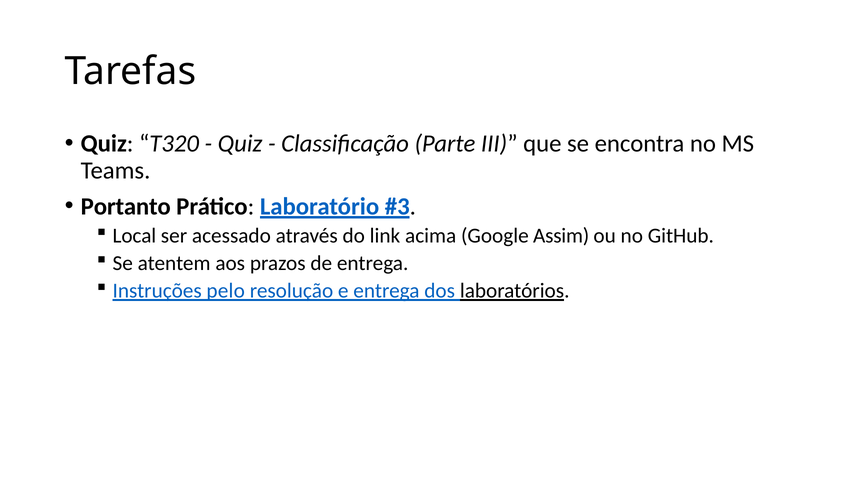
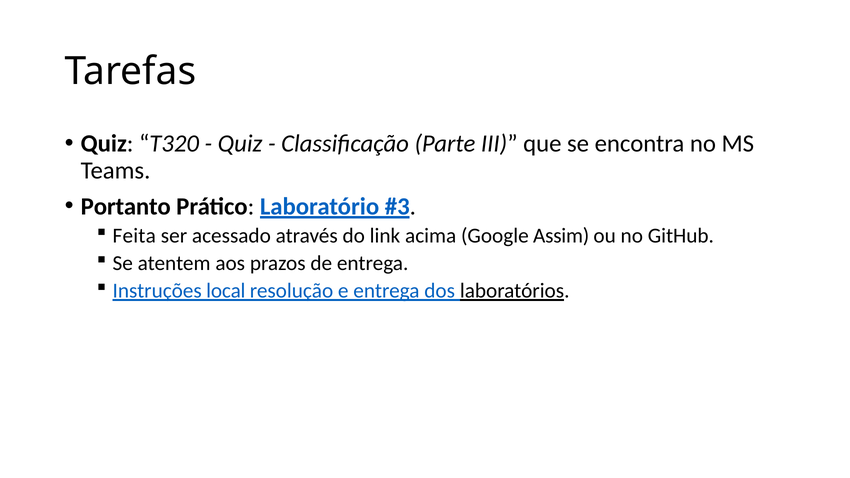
Local: Local -> Feita (134, 236)
pelo: pelo -> local (226, 291)
